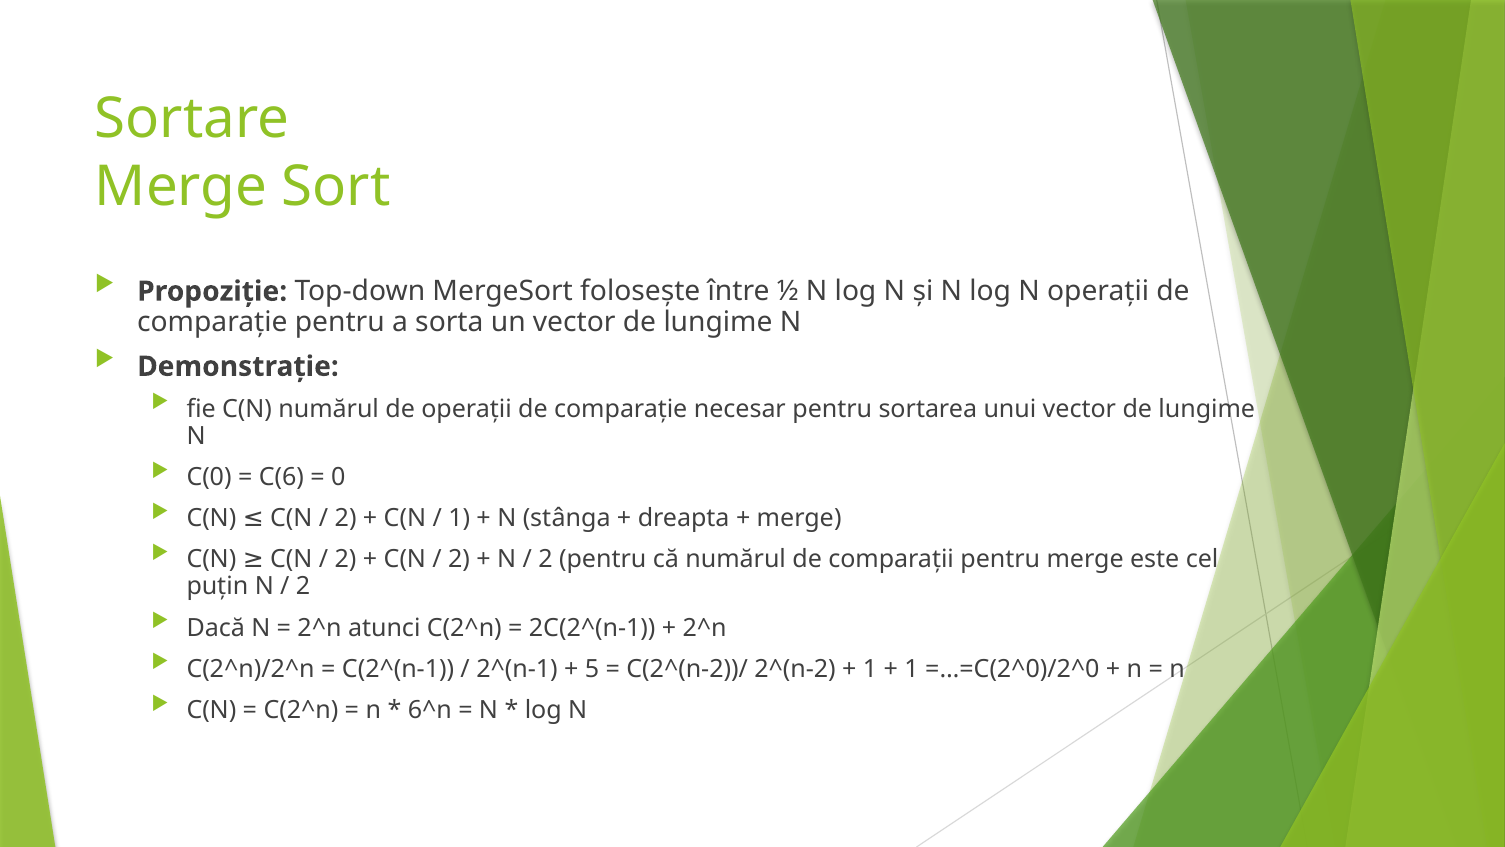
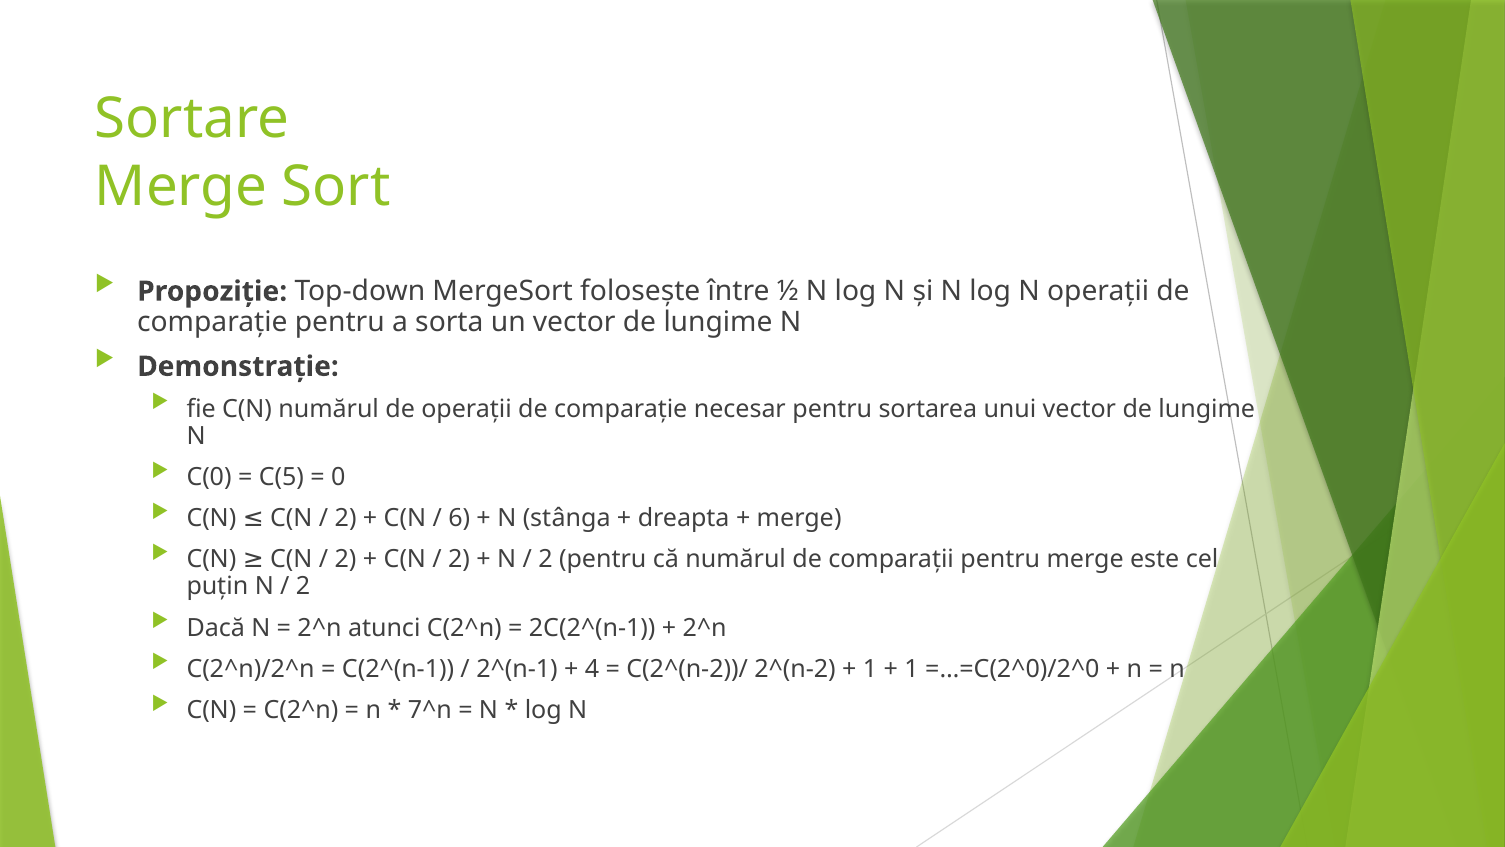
C(6: C(6 -> C(5 (281, 477)
1: 1 -> 6 (459, 518)
5: 5 -> 4 (592, 669)
6^n: 6^n -> 7^n (430, 710)
